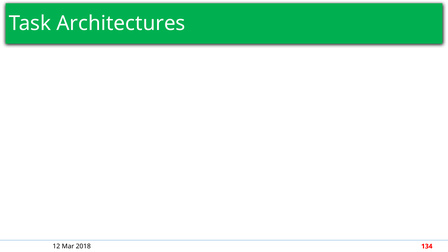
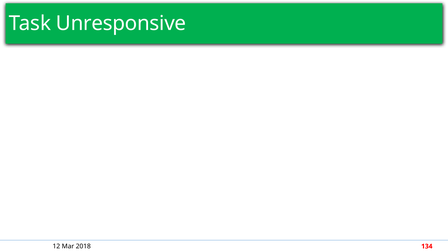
Architectures: Architectures -> Unresponsive (121, 23)
